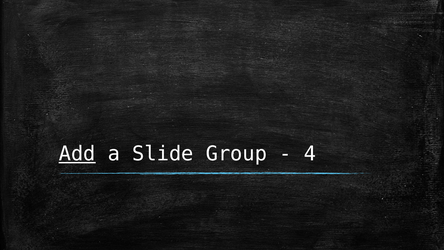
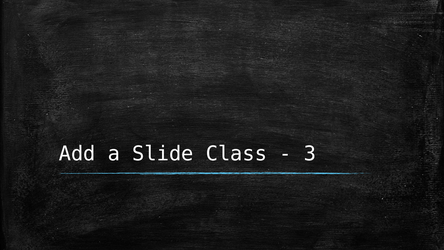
Add underline: present -> none (77, 154)
Group: Group -> Class (236, 154)
4: 4 -> 3 (310, 154)
